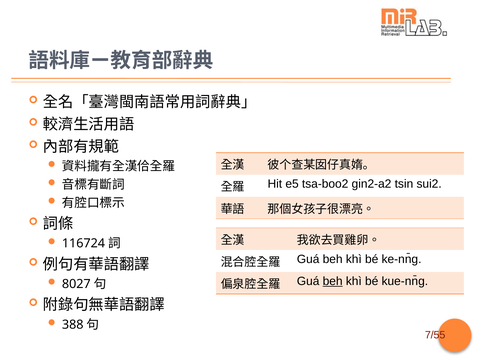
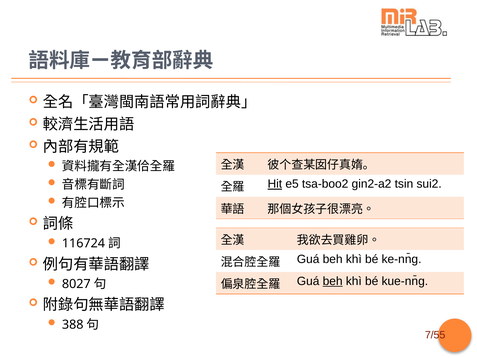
Hit underline: none -> present (275, 184)
